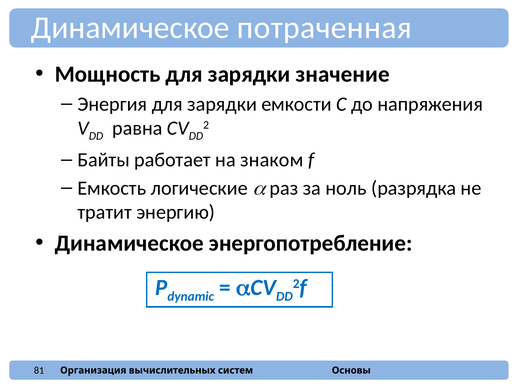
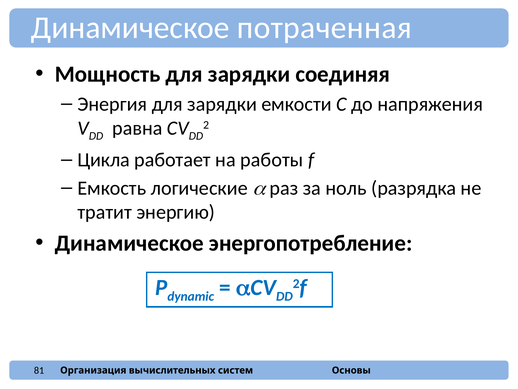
значение: значение -> соединяя (343, 74)
Байты: Байты -> Цикла (104, 160)
знаком: знаком -> работы (272, 160)
